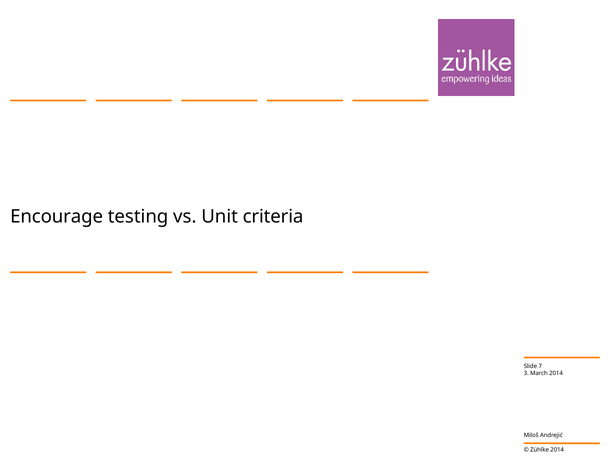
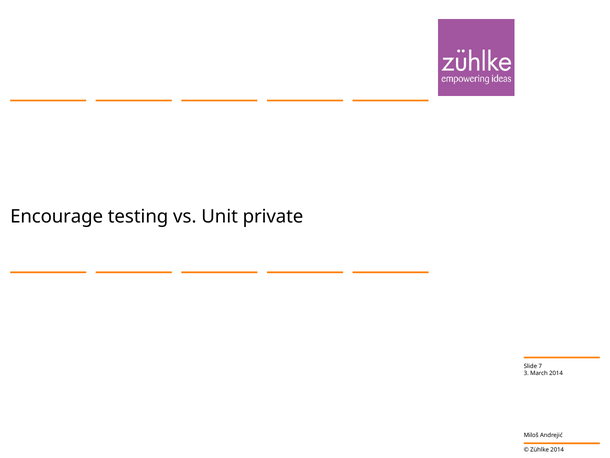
criteria: criteria -> private (273, 216)
